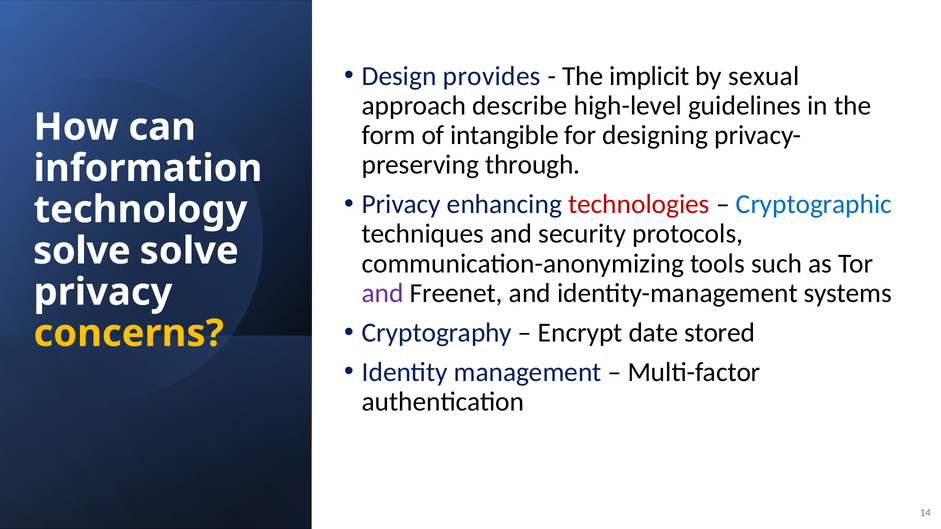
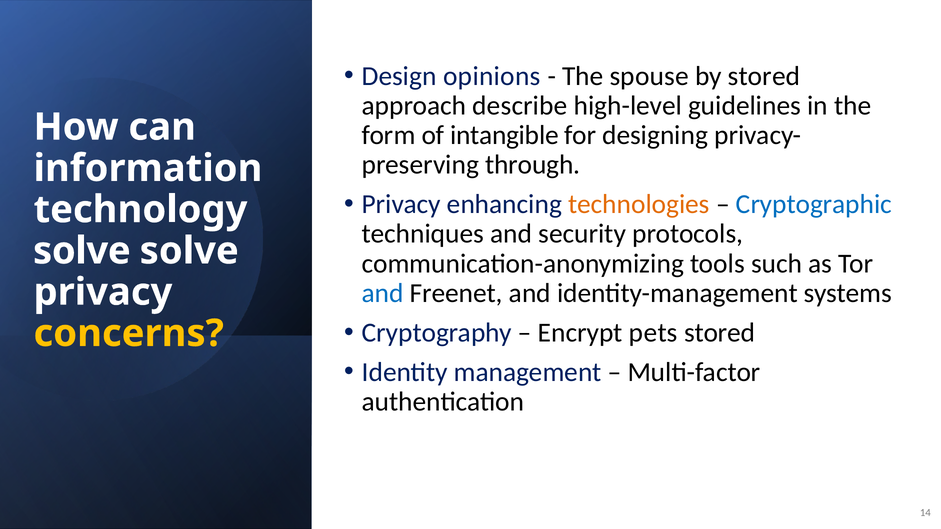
provides: provides -> opinions (492, 76)
implicit: implicit -> spouse (649, 76)
by sexual: sexual -> stored (764, 76)
technologies colour: red -> orange (639, 204)
and colour: purple -> blue (383, 293)
date: date -> pets (653, 333)
